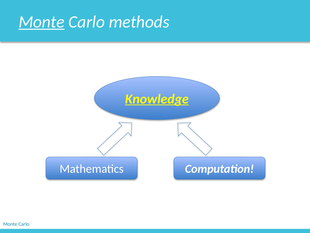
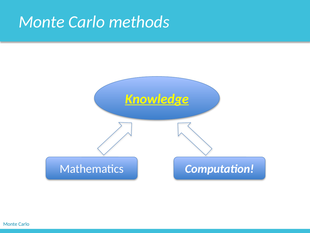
Monte underline: present -> none (42, 22)
